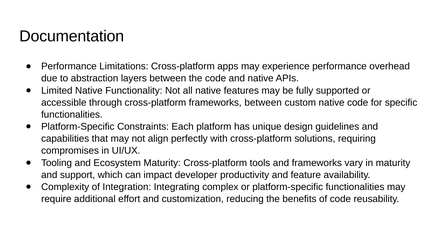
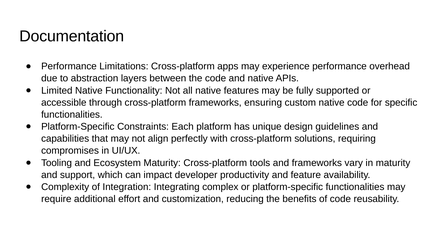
frameworks between: between -> ensuring (263, 103)
